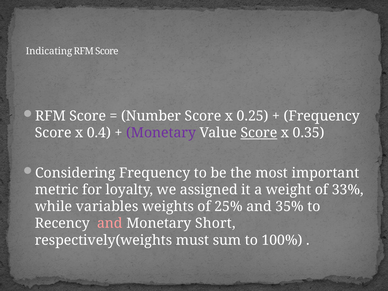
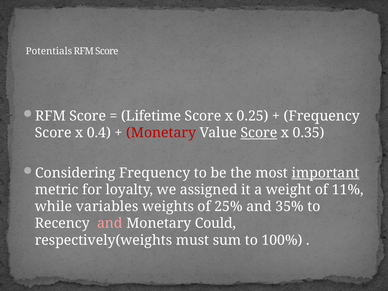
Indicating: Indicating -> Potentials (49, 51)
Number: Number -> Lifetime (151, 116)
Monetary colour: purple -> red (161, 133)
important underline: none -> present (325, 173)
33%: 33% -> 11% (348, 190)
Short: Short -> Could (215, 223)
